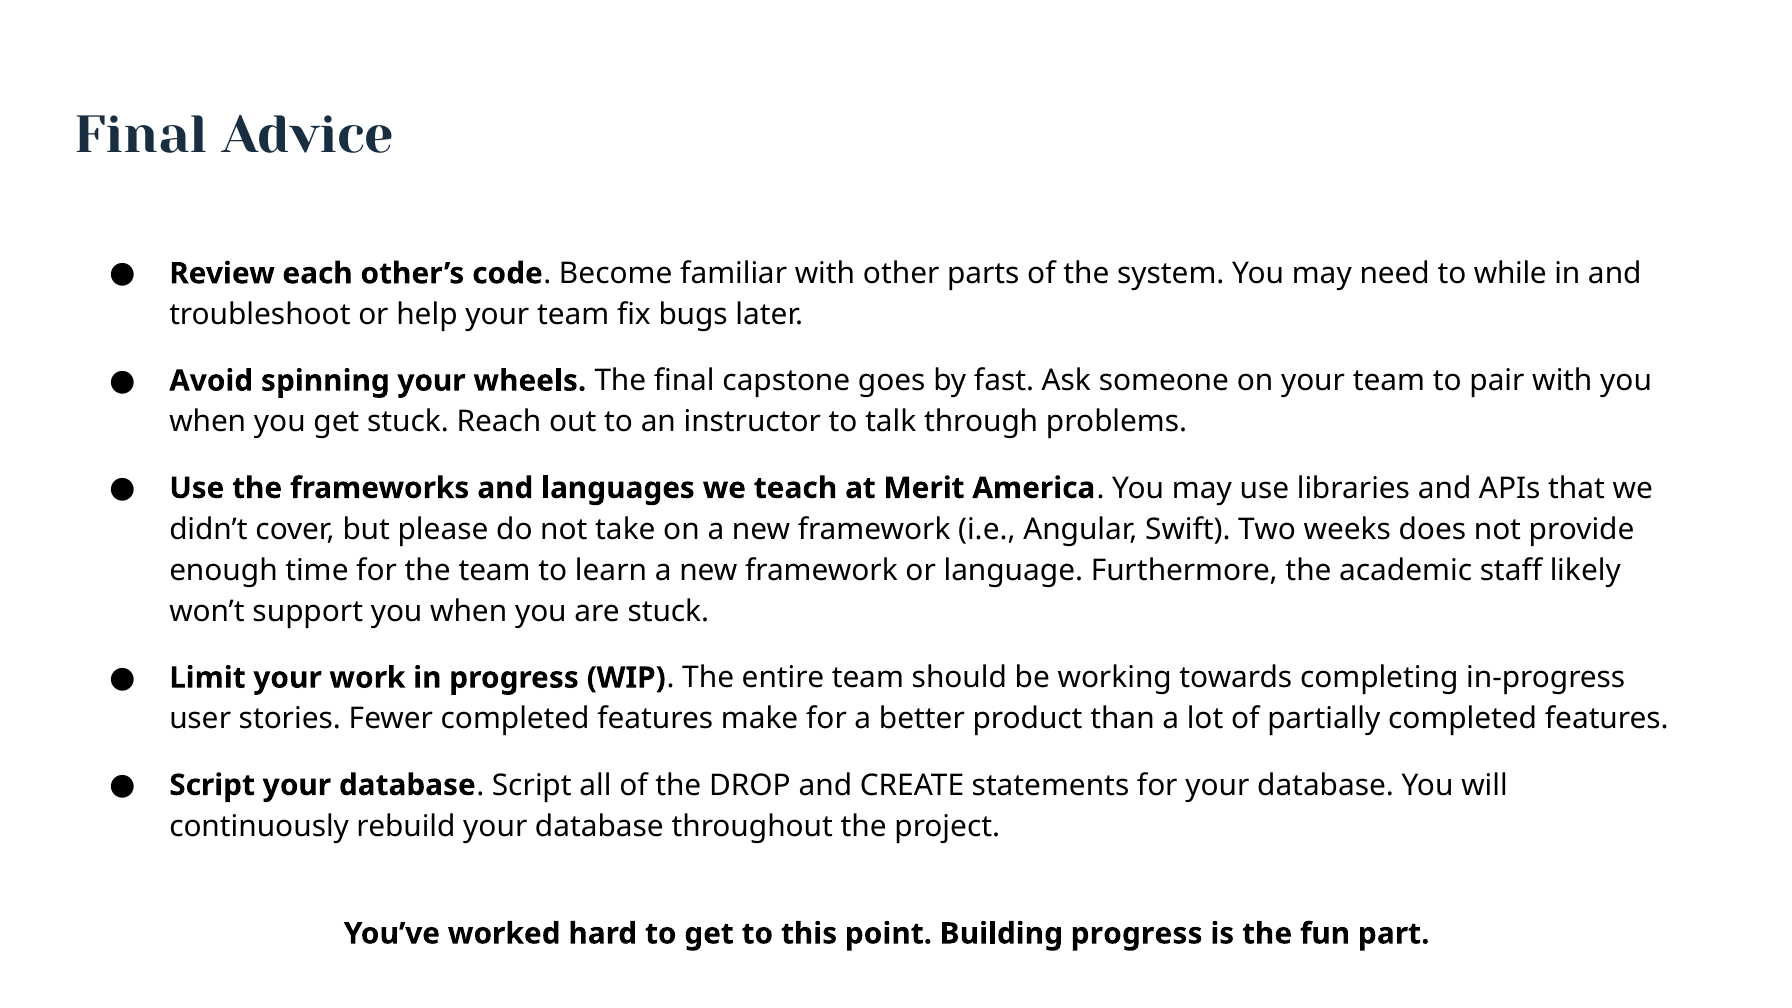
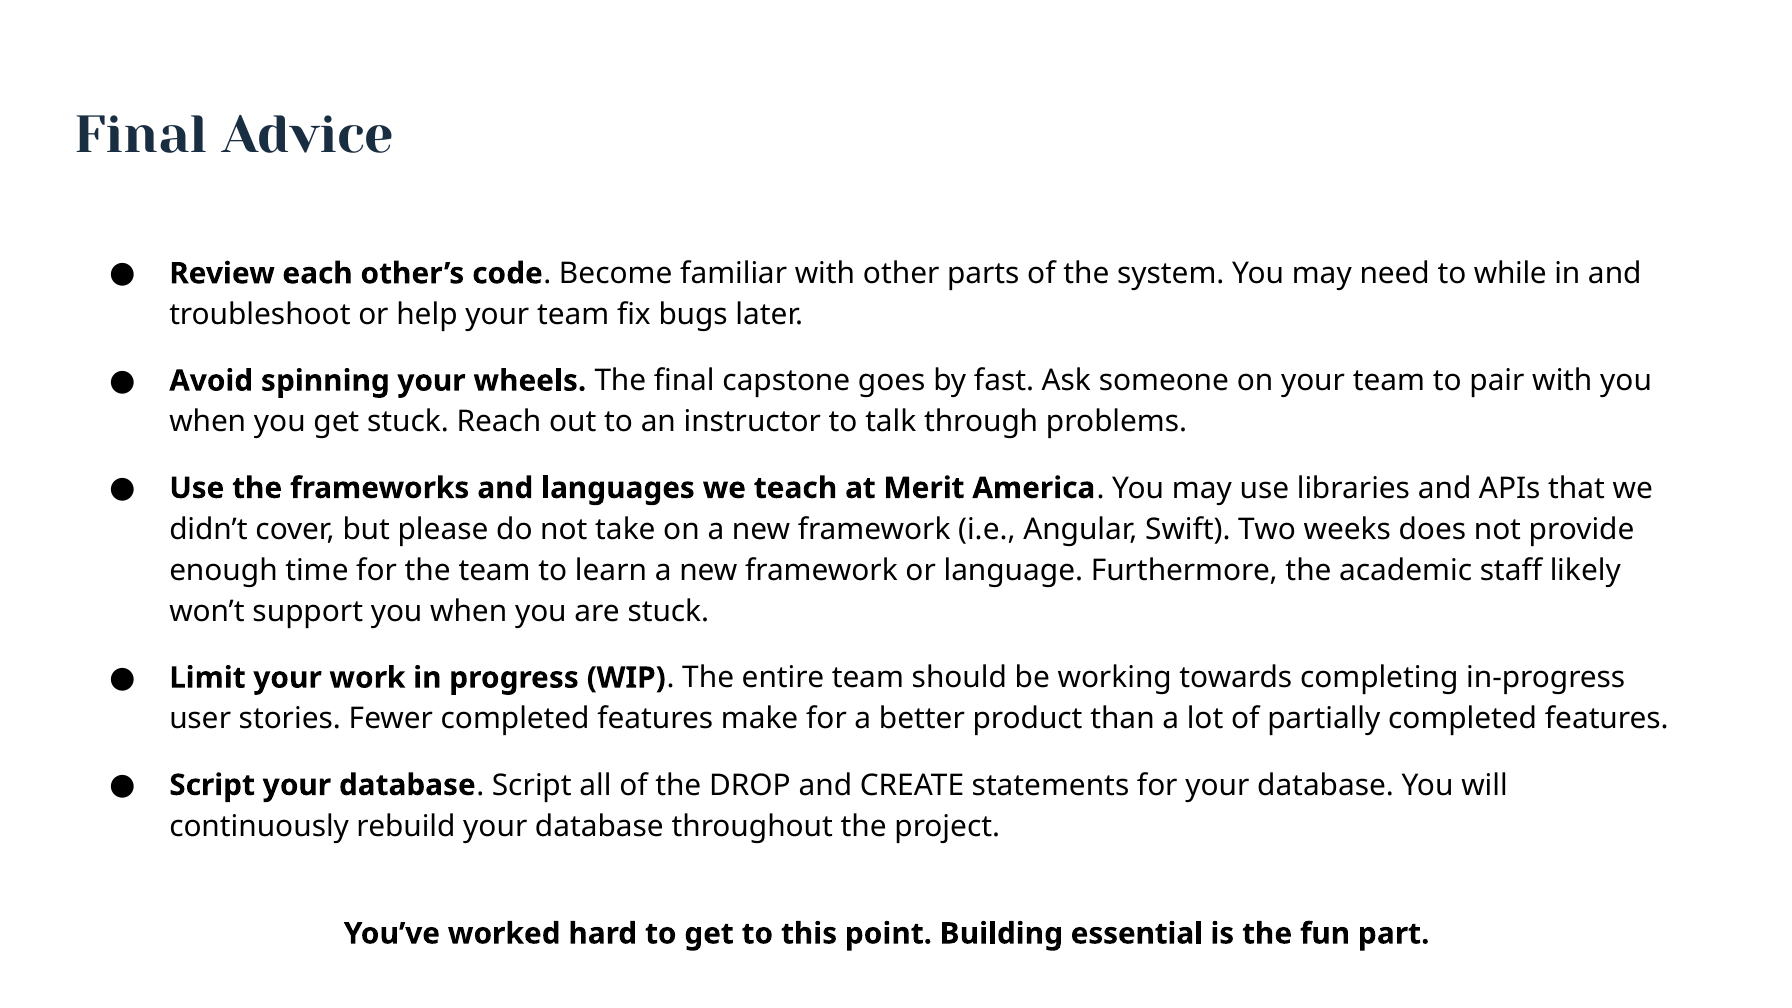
Building progress: progress -> essential (1137, 934)
